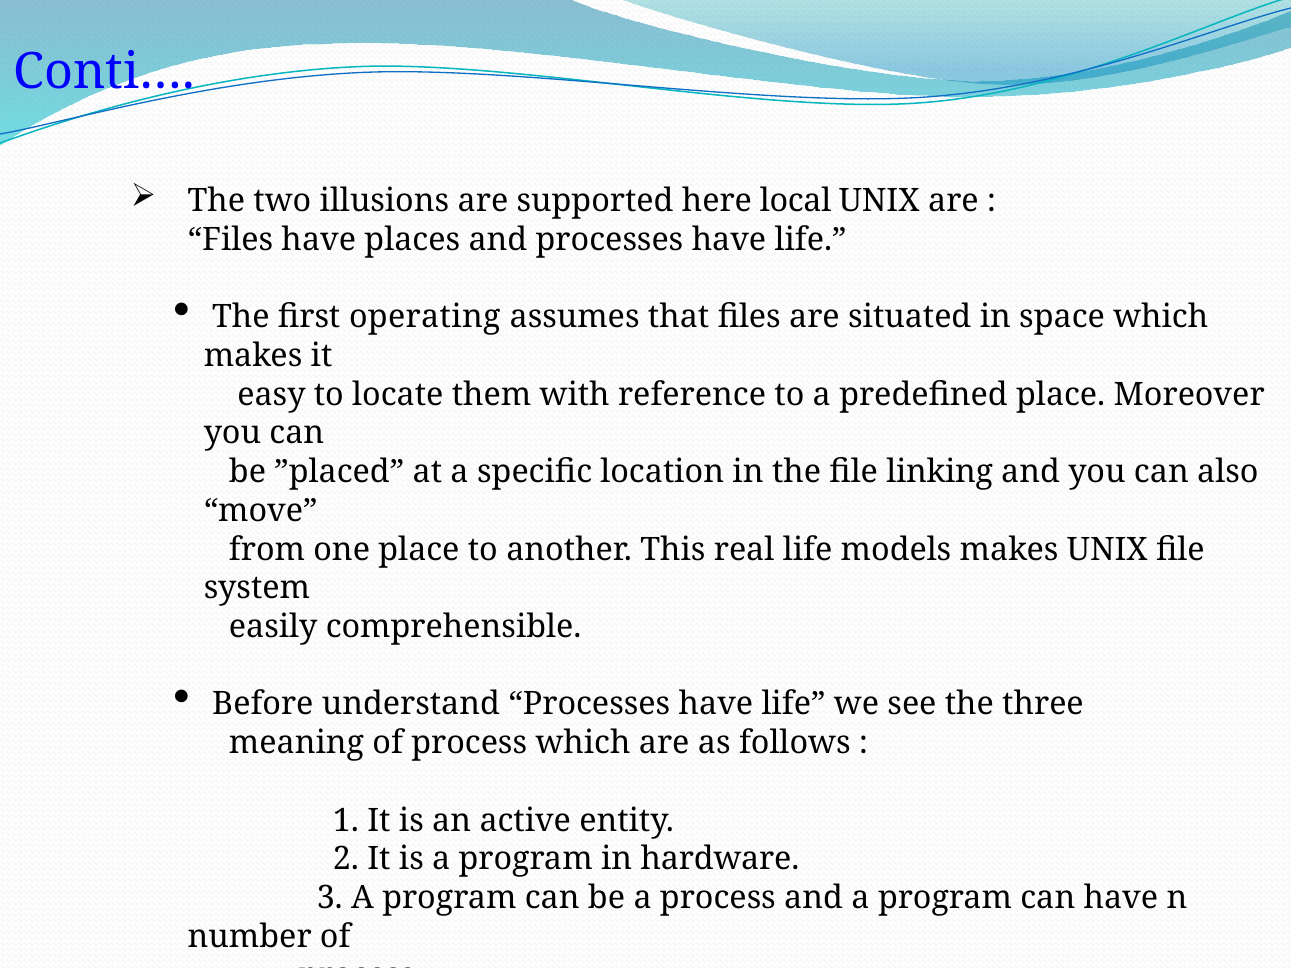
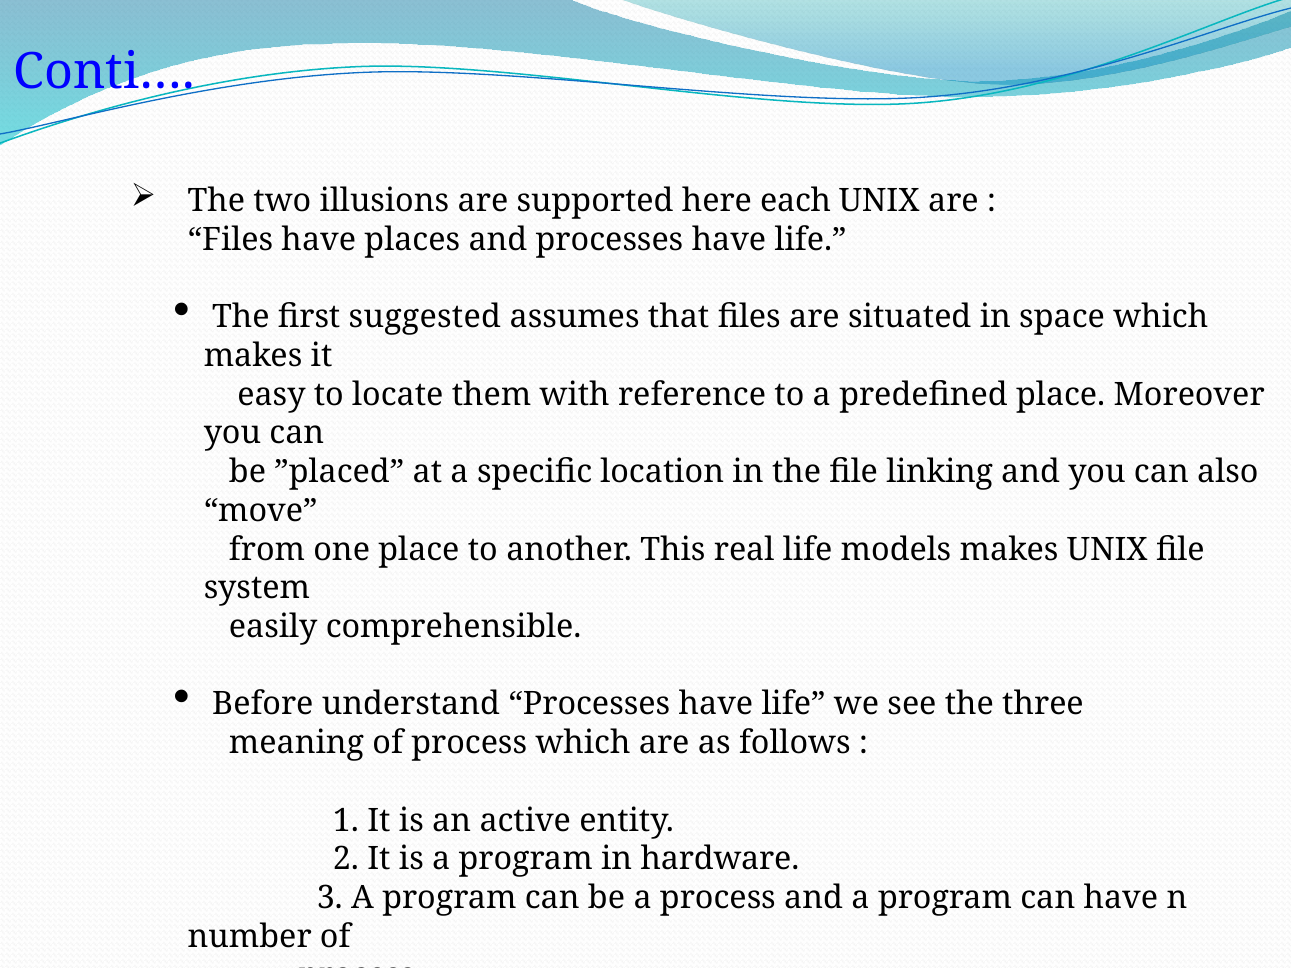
local: local -> each (796, 201)
operating: operating -> suggested (425, 317)
